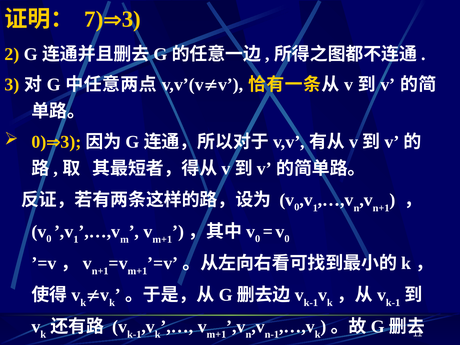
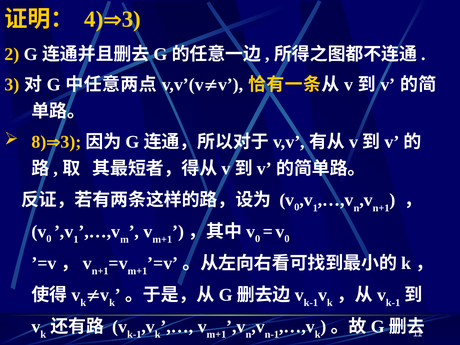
7: 7 -> 4 (94, 19)
0: 0 -> 8 (39, 142)
